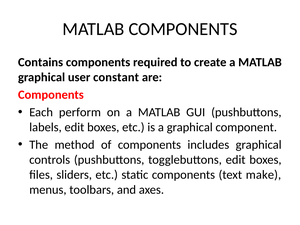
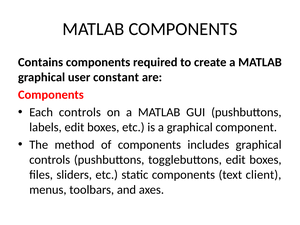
Each perform: perform -> controls (80, 112)
make: make -> client (263, 175)
